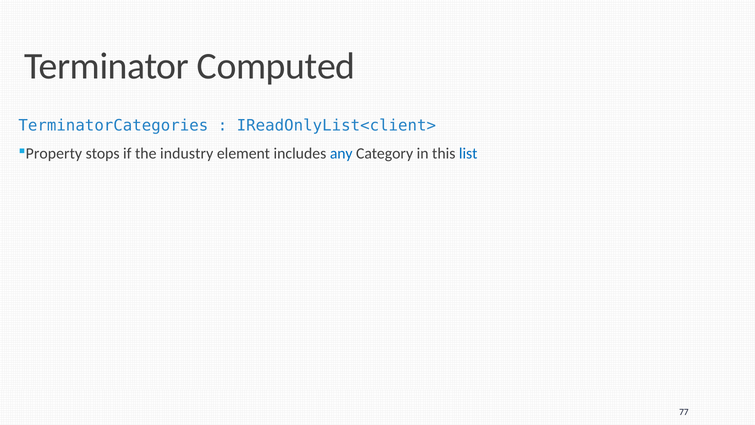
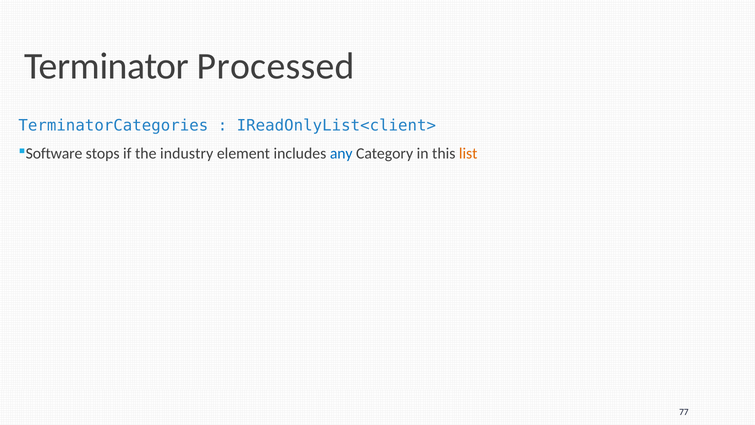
Computed: Computed -> Processed (276, 66)
Property: Property -> Software (54, 154)
list colour: blue -> orange (468, 154)
